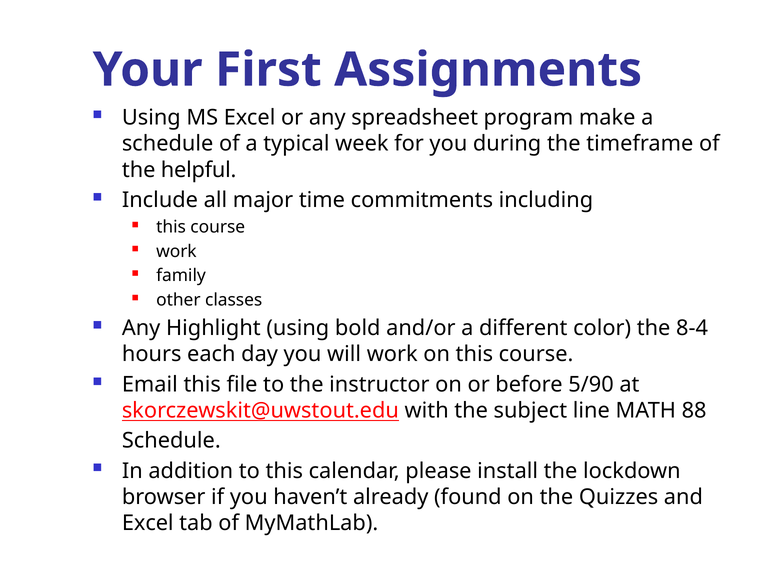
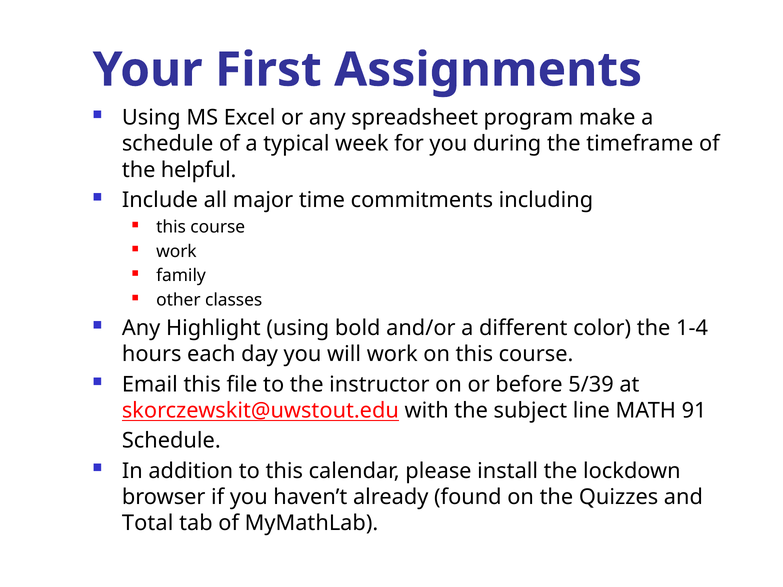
8-4: 8-4 -> 1-4 (692, 328)
5/90: 5/90 -> 5/39 (591, 385)
88: 88 -> 91 (694, 411)
Excel: Excel -> Total (148, 523)
